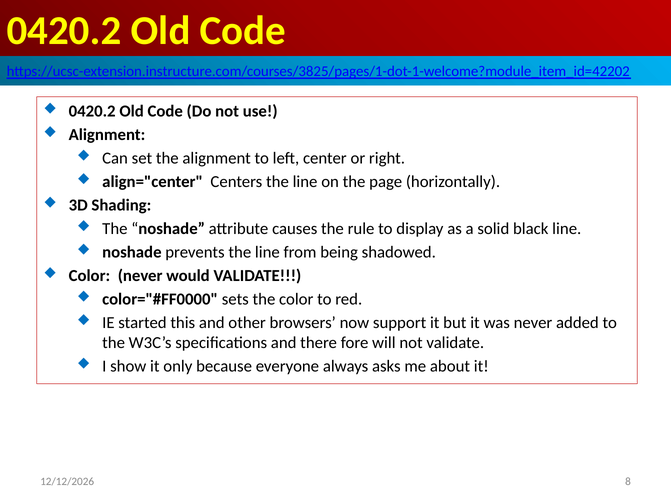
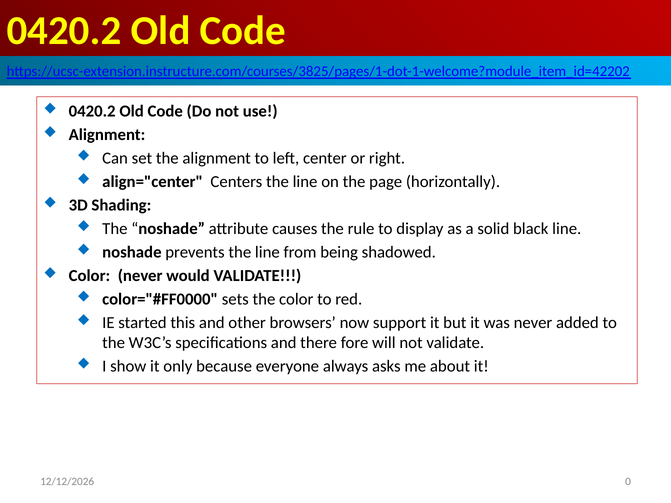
8: 8 -> 0 (628, 482)
